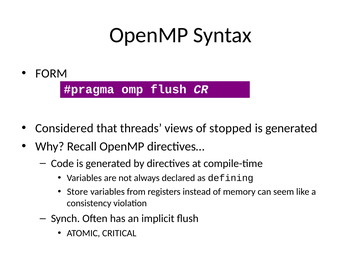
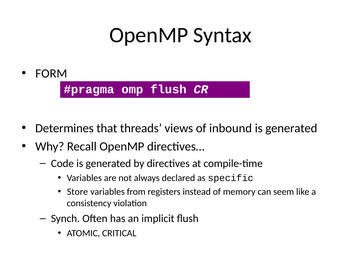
Considered: Considered -> Determines (64, 128)
stopped: stopped -> inbound (231, 128)
defining: defining -> specific (231, 178)
